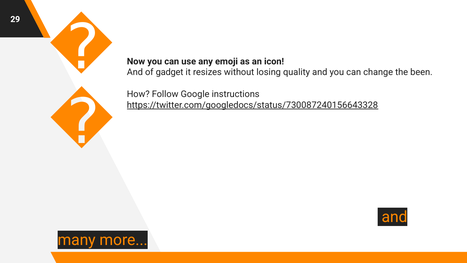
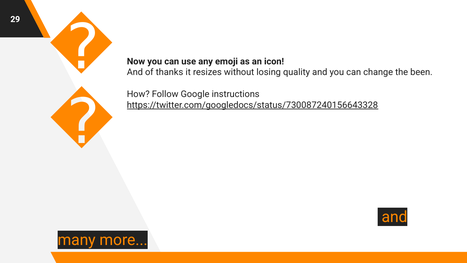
gadget: gadget -> thanks (169, 72)
